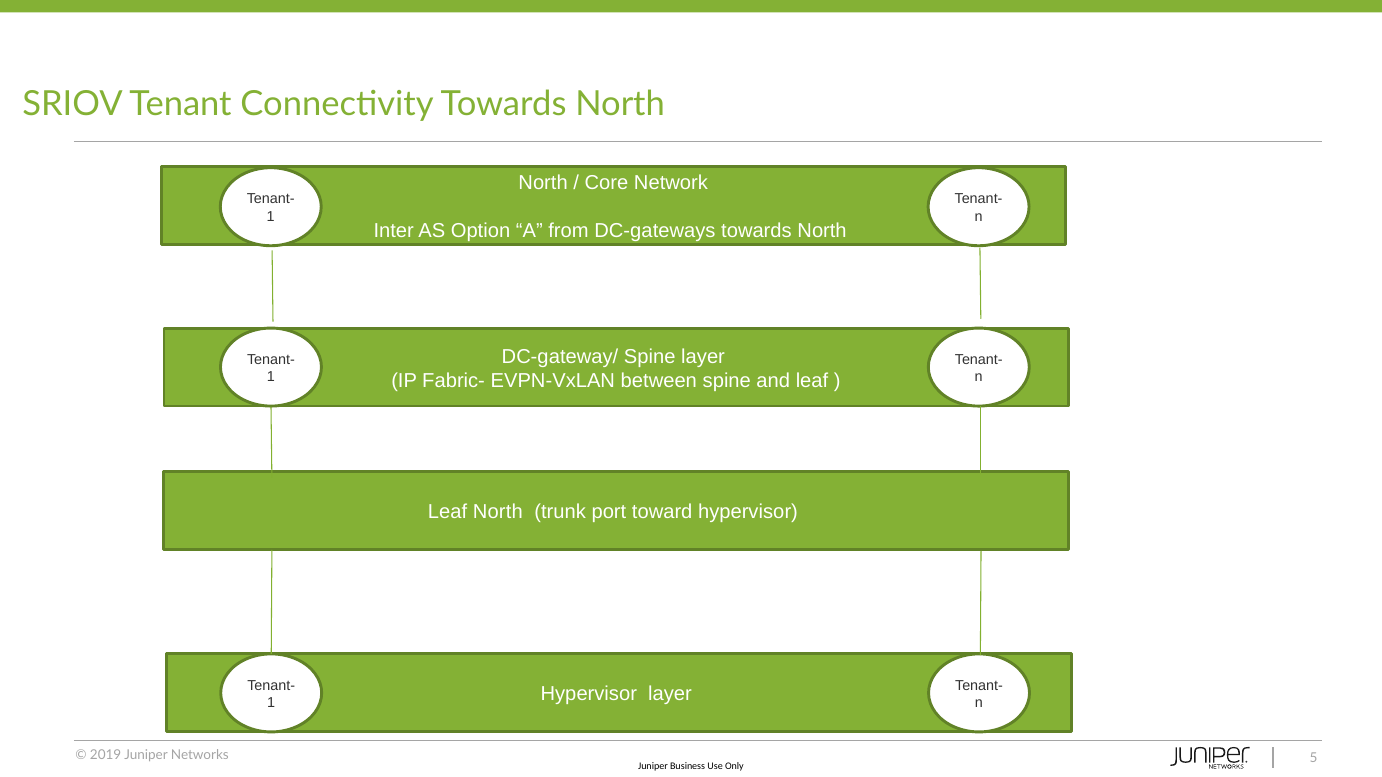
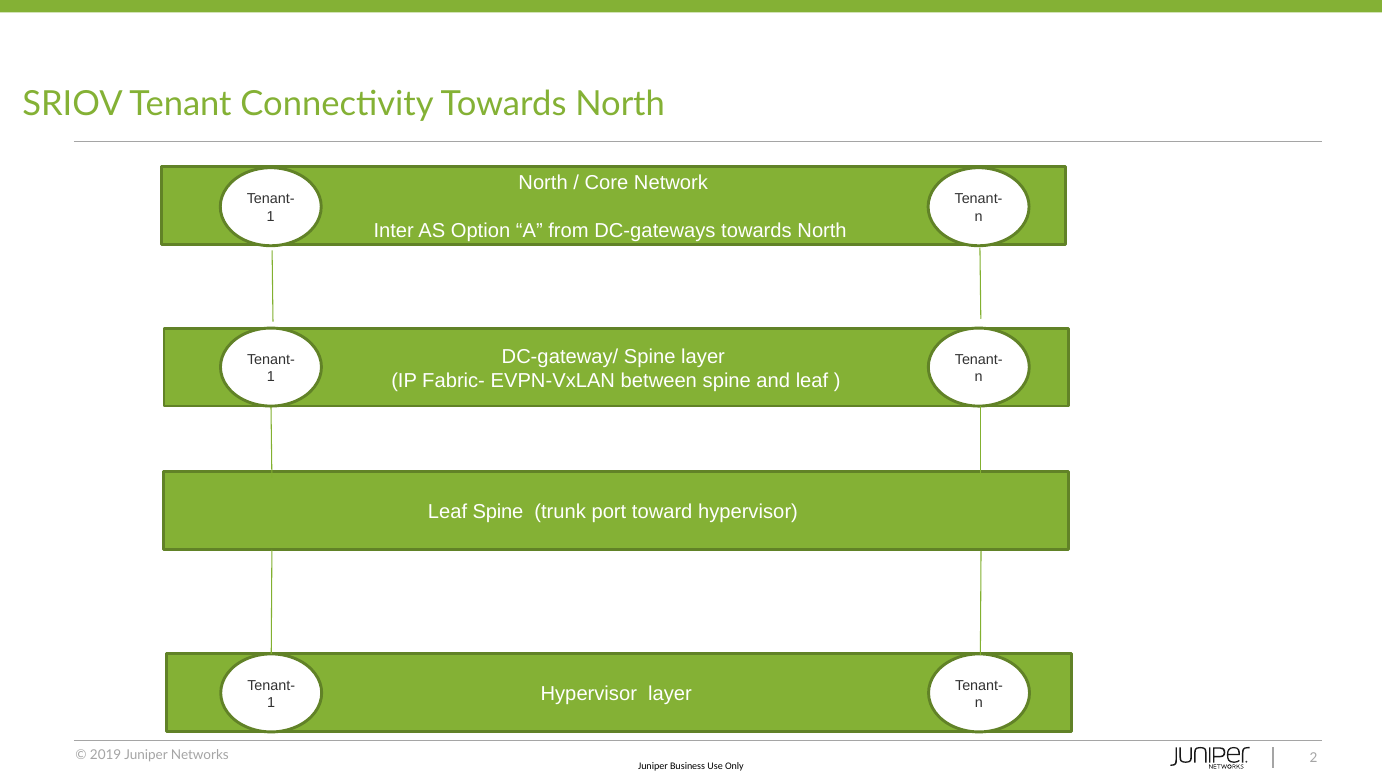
Leaf North: North -> Spine (498, 512)
5: 5 -> 2 (1314, 759)
